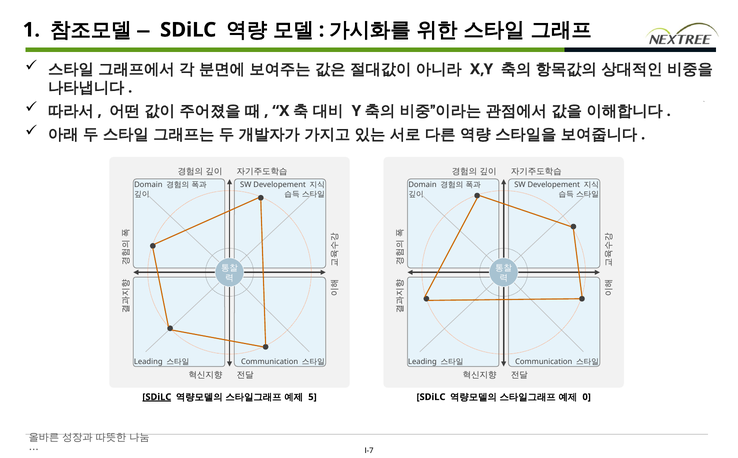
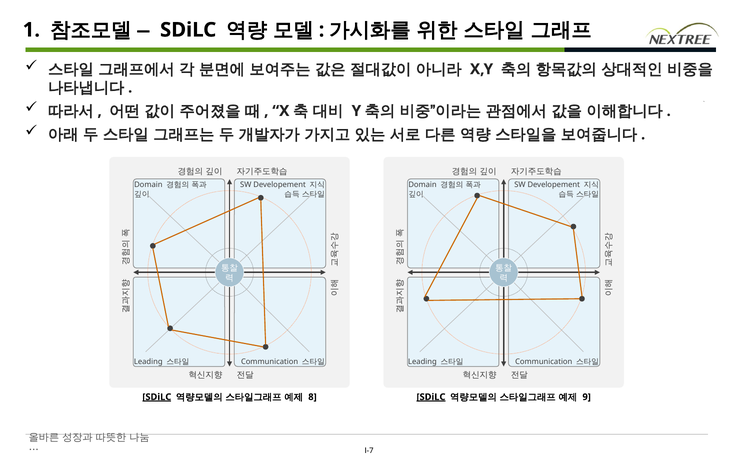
5: 5 -> 8 (312, 397)
SDiLC underline: none -> present (431, 397)
0: 0 -> 9 (587, 397)
